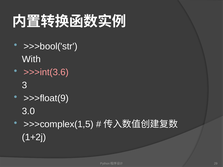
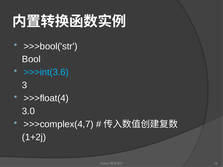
With: With -> Bool (31, 59)
>>>int(3.6 colour: pink -> light blue (46, 72)
>>>float(9: >>>float(9 -> >>>float(4 (46, 98)
>>>complex(1,5: >>>complex(1,5 -> >>>complex(4,7 (59, 124)
